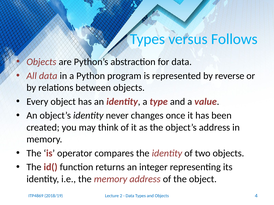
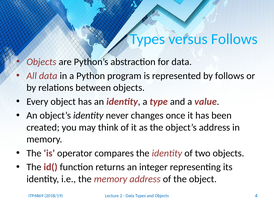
by reverse: reverse -> follows (230, 76)
